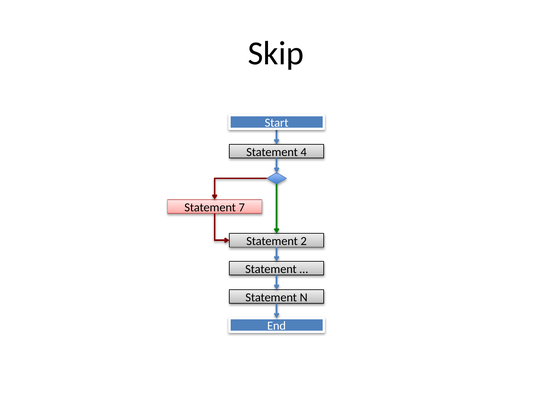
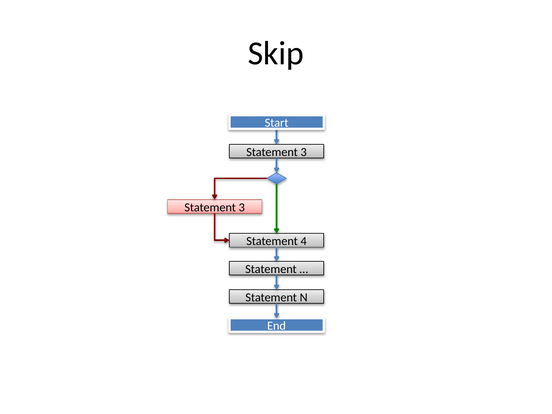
4: 4 -> 3 (304, 152)
7: 7 -> 3 (242, 207)
2: 2 -> 4 (304, 241)
